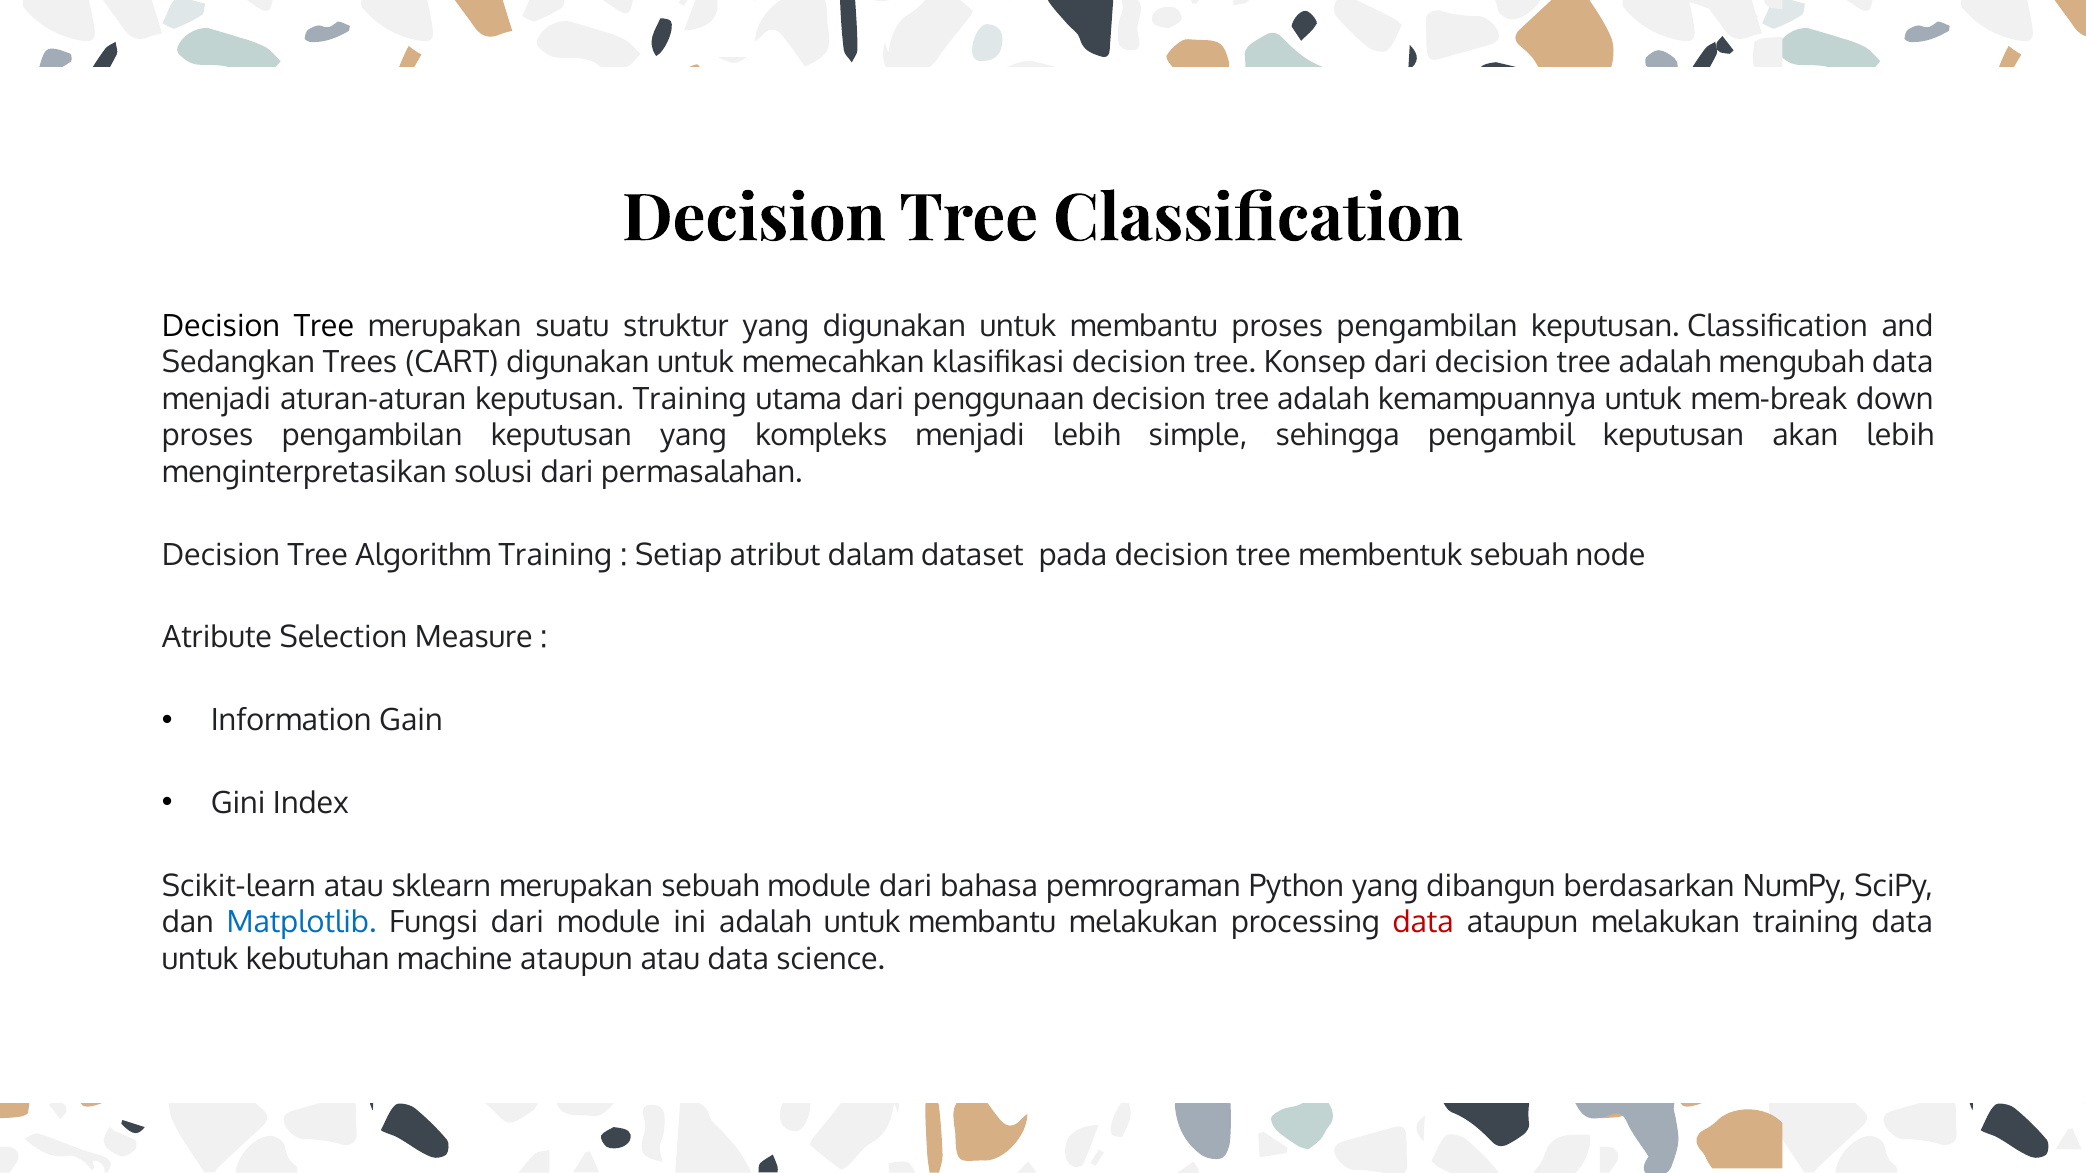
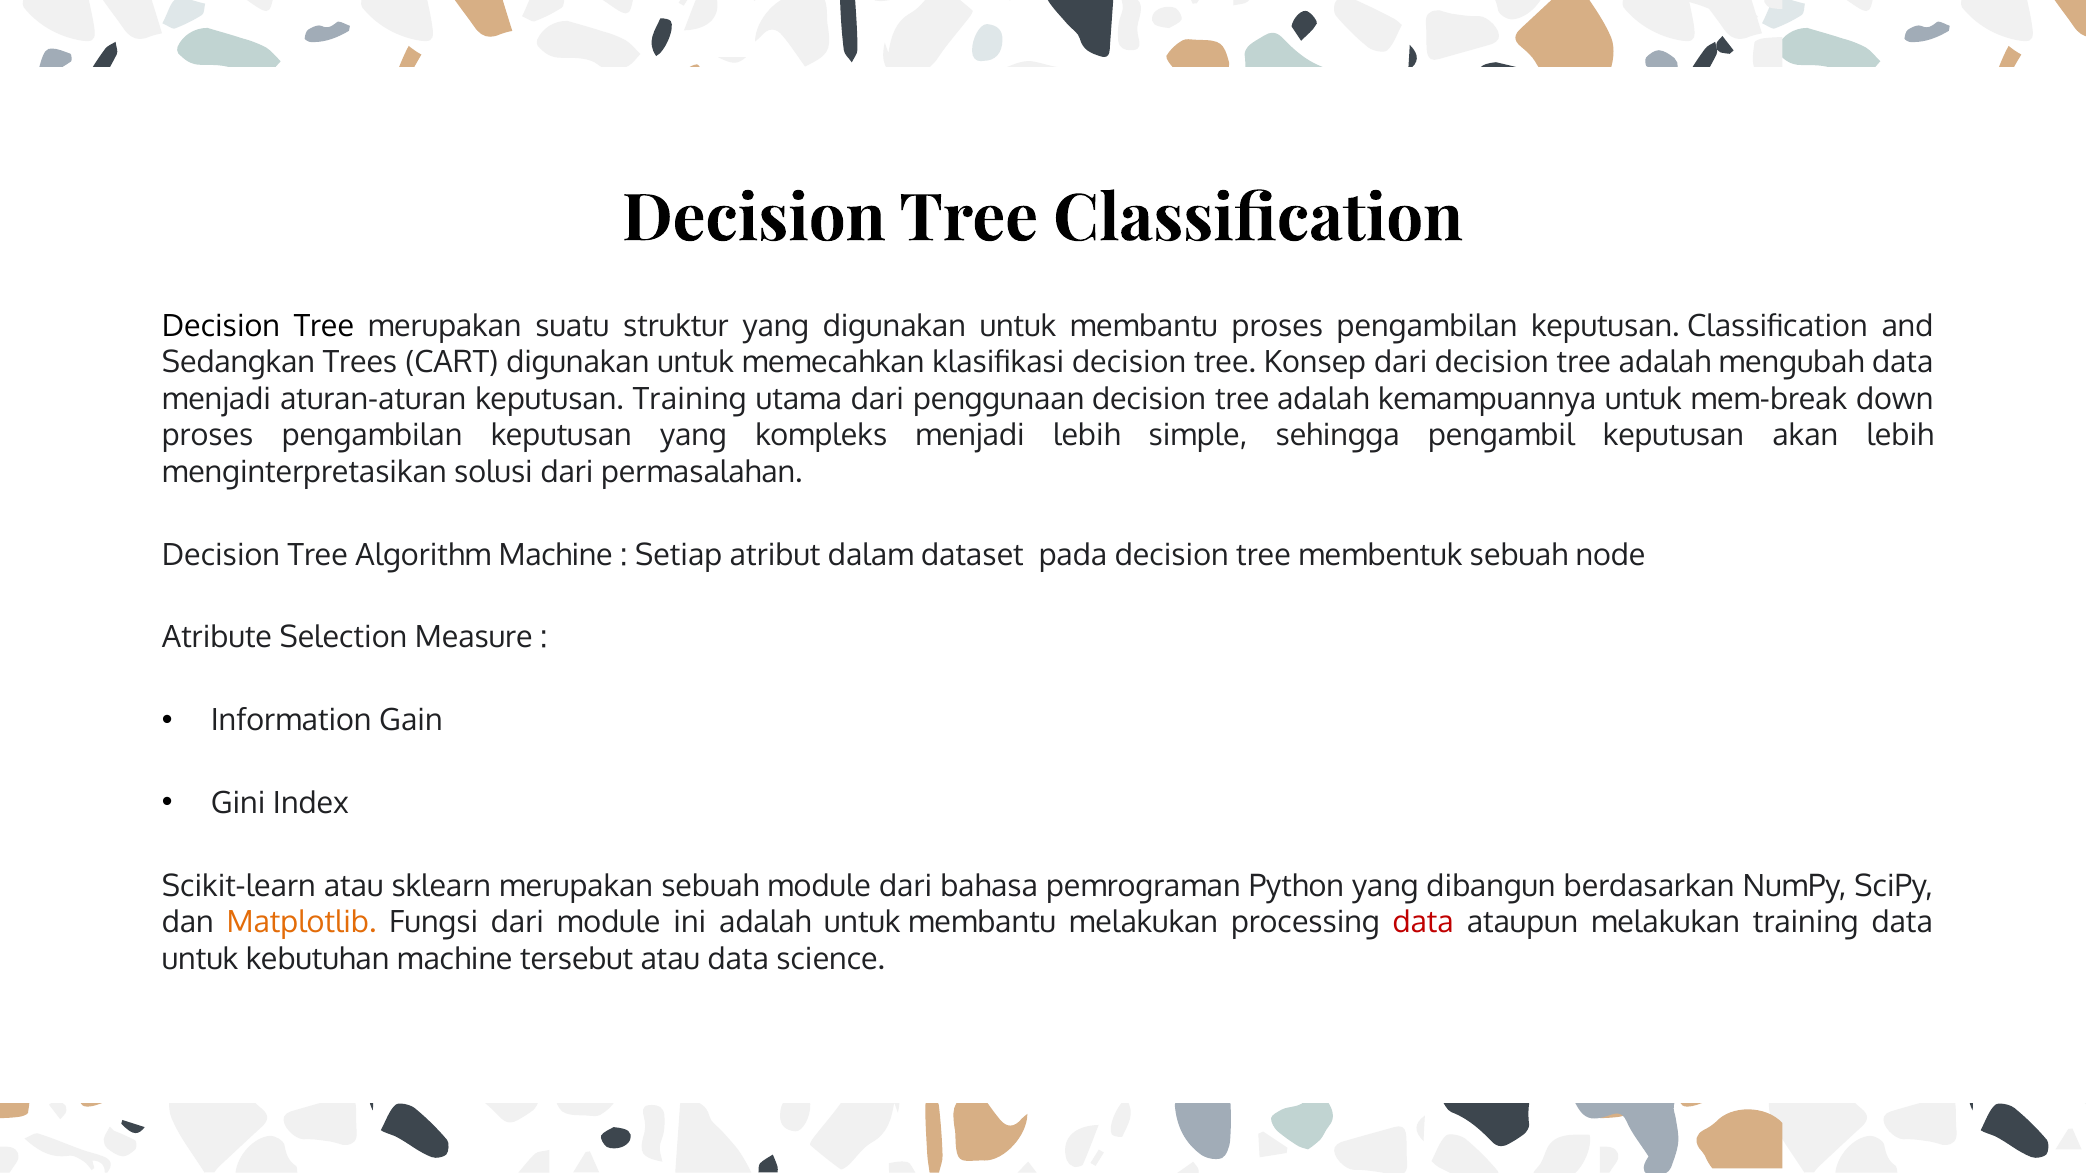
Algorithm Training: Training -> Machine (556, 555)
Matplotlib colour: blue -> orange (302, 923)
machine ataupun: ataupun -> tersebut (577, 960)
